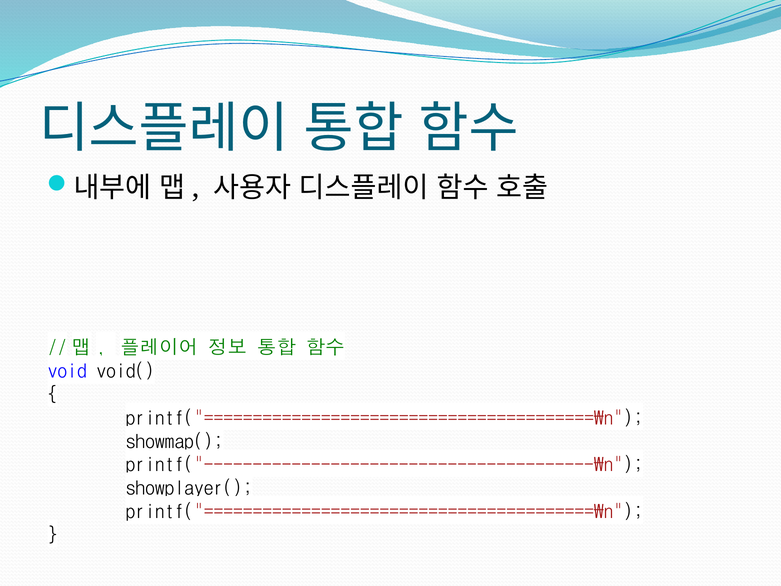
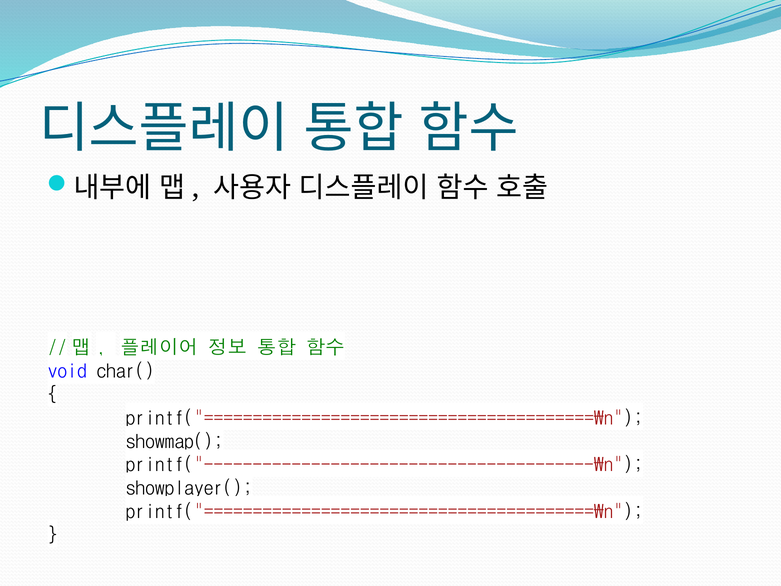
void(: void( -> char( (126, 371)
